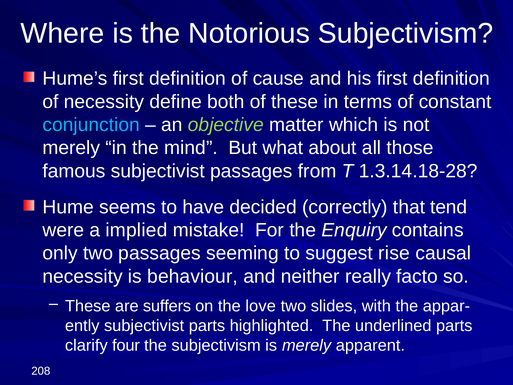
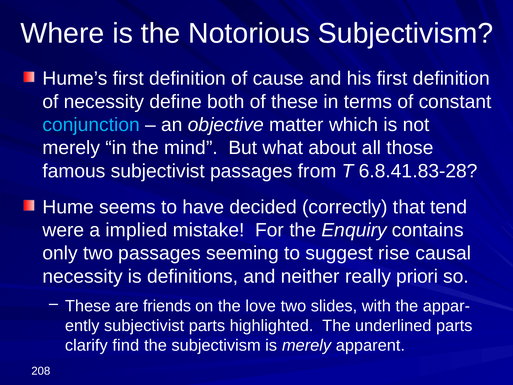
objective colour: light green -> white (226, 125)
1.3.14.18-28: 1.3.14.18-28 -> 6.8.41.83-28 (418, 171)
behaviour: behaviour -> definitions (193, 276)
facto: facto -> priori (417, 276)
suffers: suffers -> friends (167, 306)
four: four -> find (126, 345)
